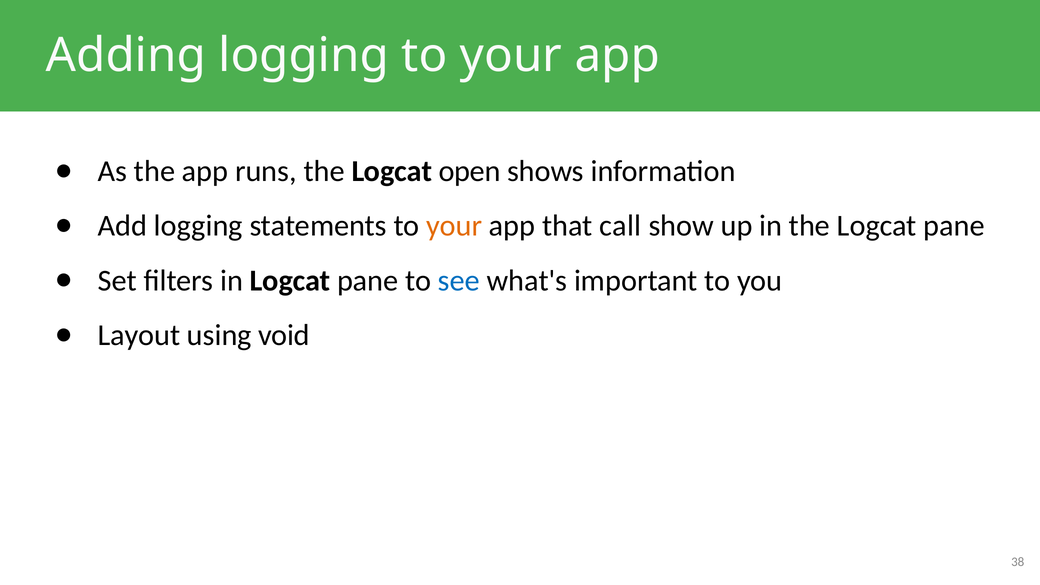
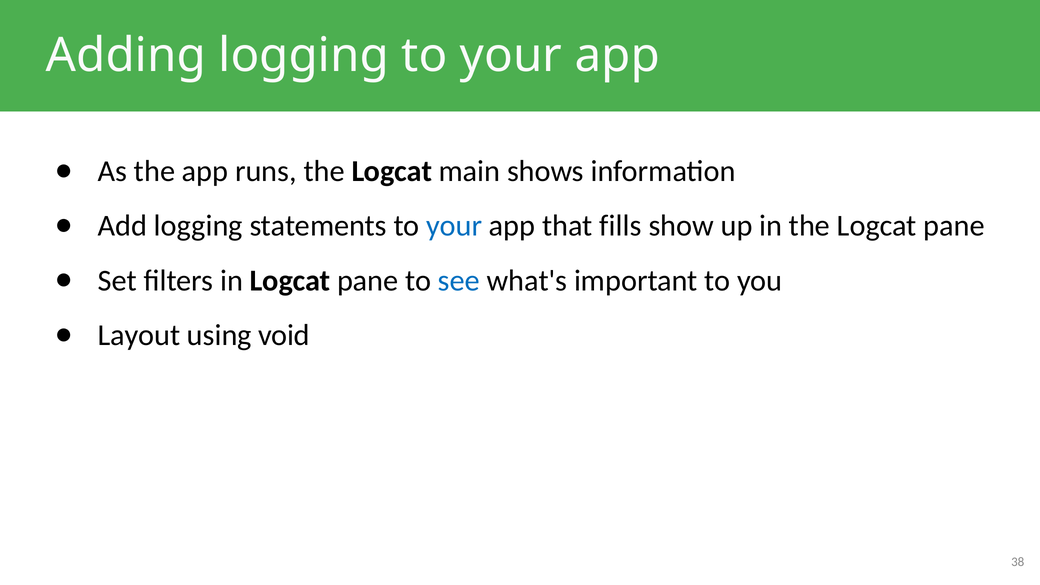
open: open -> main (470, 171)
your colour: orange -> blue (454, 226)
call: call -> fills (620, 226)
